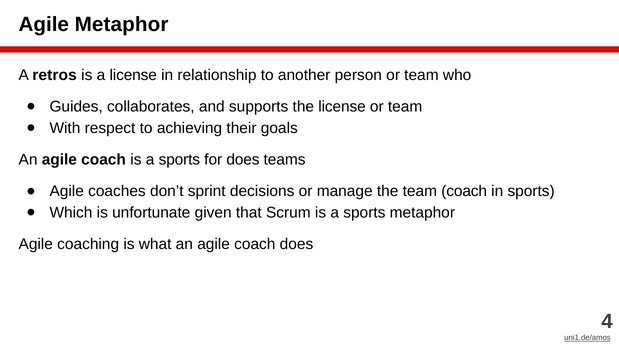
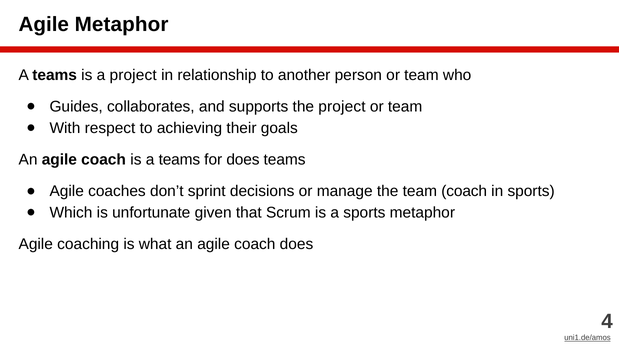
retros: retros -> teams (55, 75)
a license: license -> project (133, 75)
the license: license -> project (342, 107)
coach is a sports: sports -> teams (179, 160)
